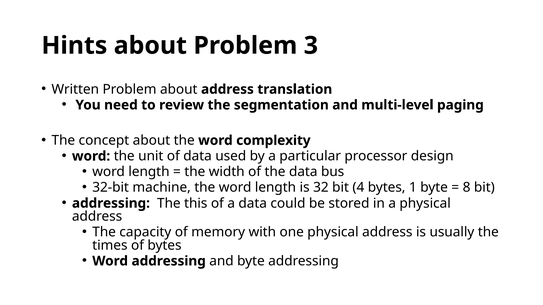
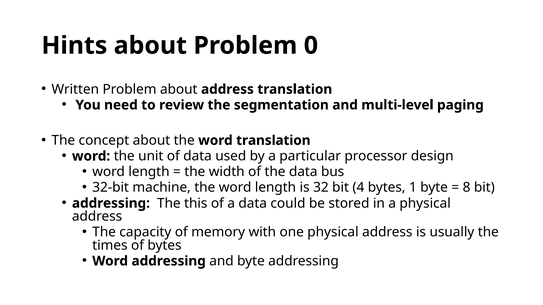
3: 3 -> 0 (311, 46)
word complexity: complexity -> translation (273, 141)
